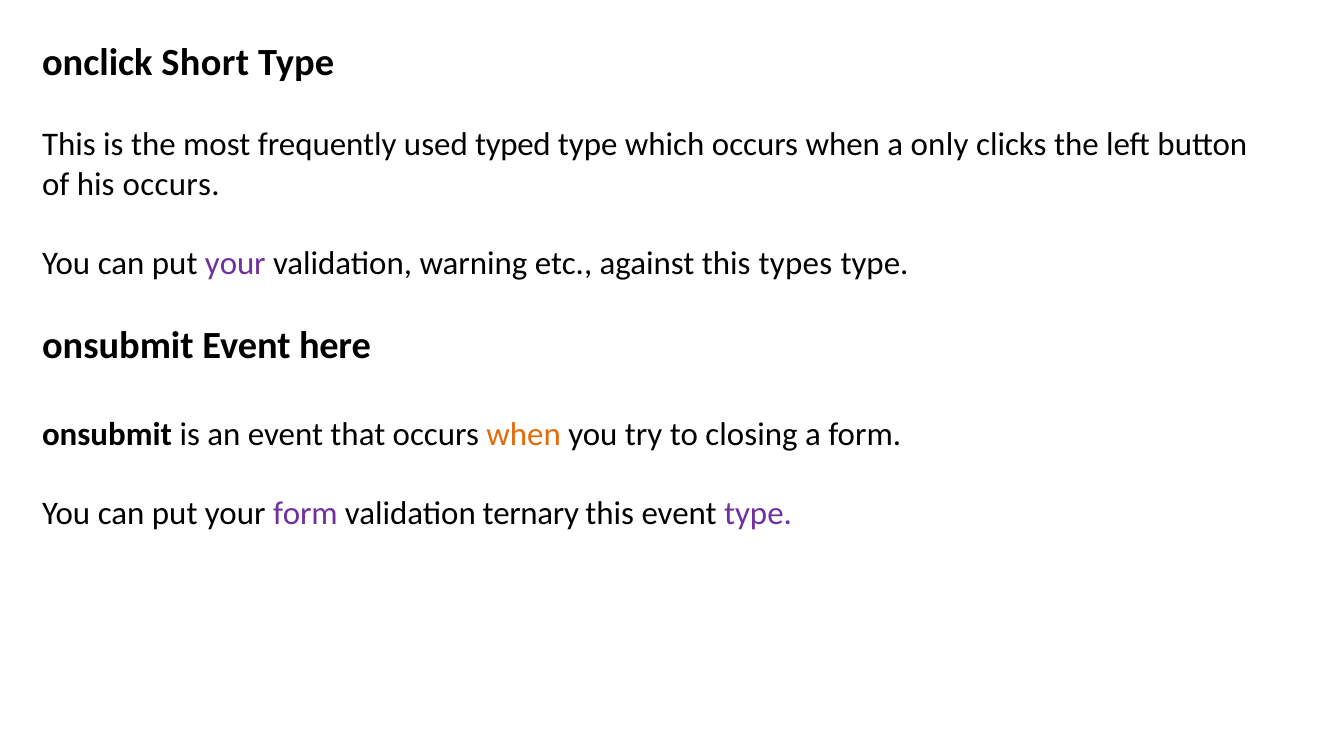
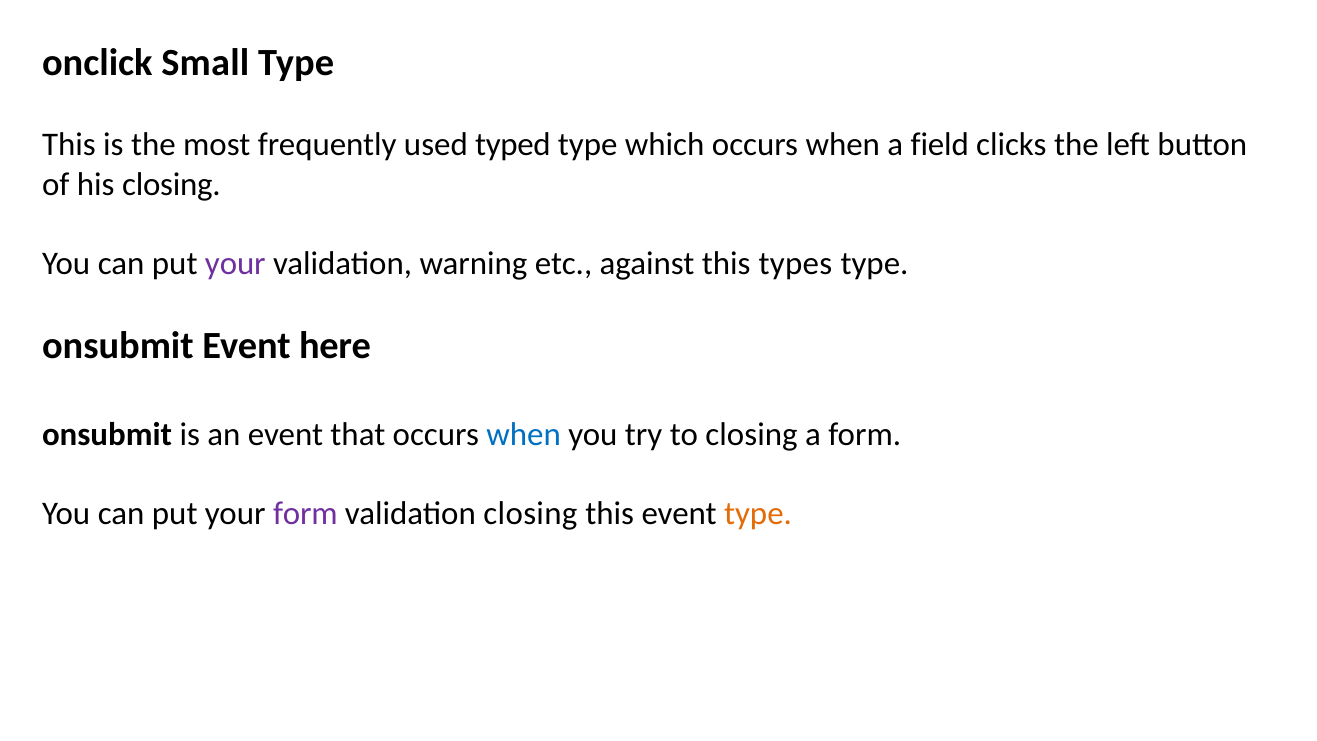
Short: Short -> Small (205, 63)
only: only -> field (940, 145)
his occurs: occurs -> closing (171, 184)
when colour: orange -> blue (524, 435)
validation ternary: ternary -> closing (530, 514)
type colour: purple -> orange (758, 514)
